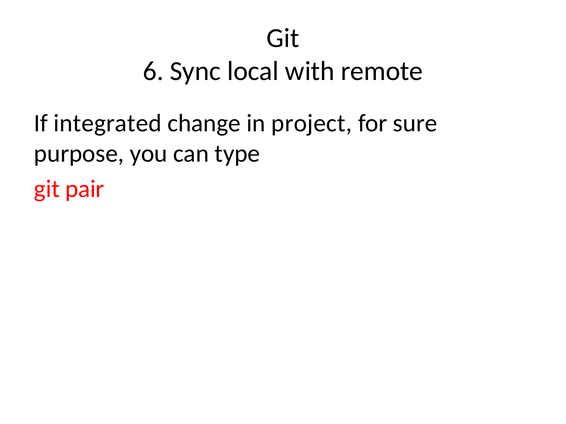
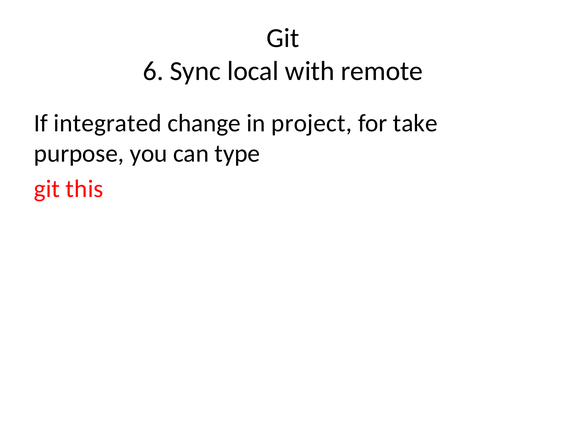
sure: sure -> take (415, 123)
pair: pair -> this (85, 189)
